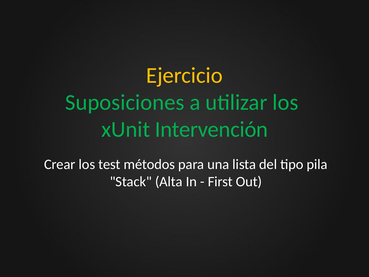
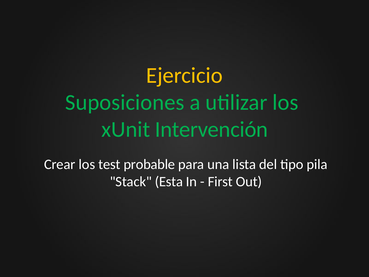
métodos: métodos -> probable (149, 164)
Alta: Alta -> Esta (169, 182)
